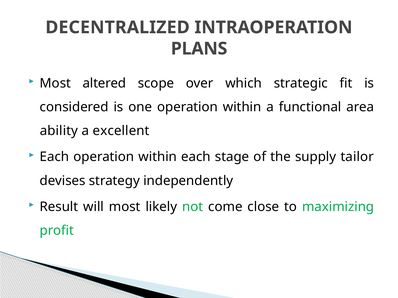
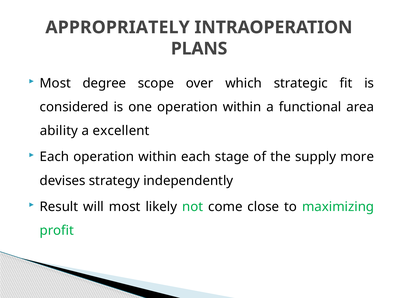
DECENTRALIZED: DECENTRALIZED -> APPROPRIATELY (118, 27)
altered: altered -> degree (104, 83)
tailor: tailor -> more (357, 157)
